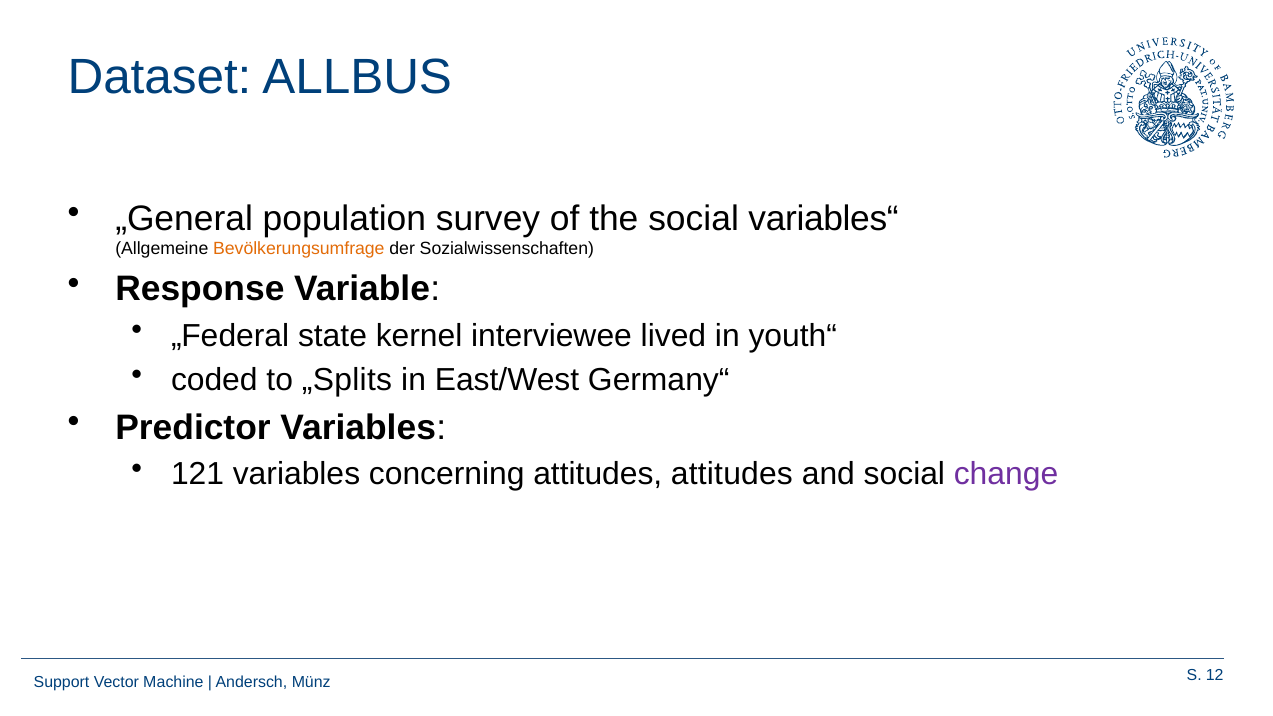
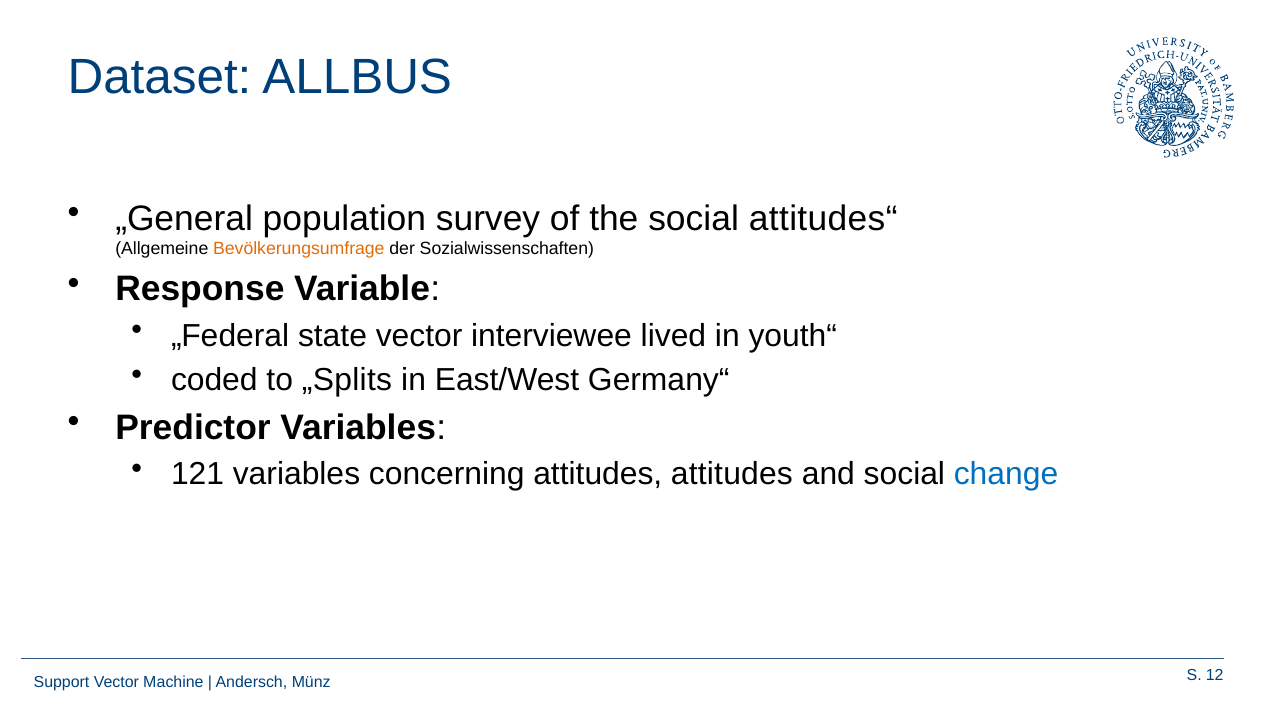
variables“: variables“ -> attitudes“ (823, 218)
state kernel: kernel -> vector (419, 336)
change colour: purple -> blue (1006, 474)
